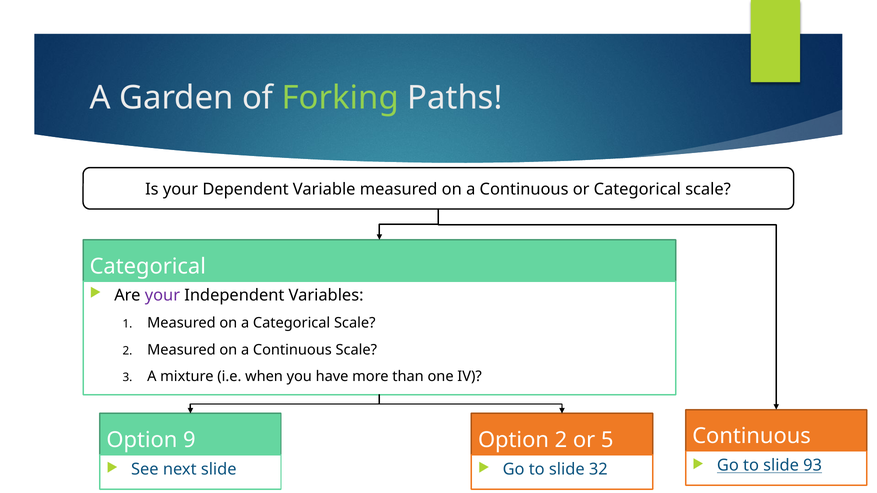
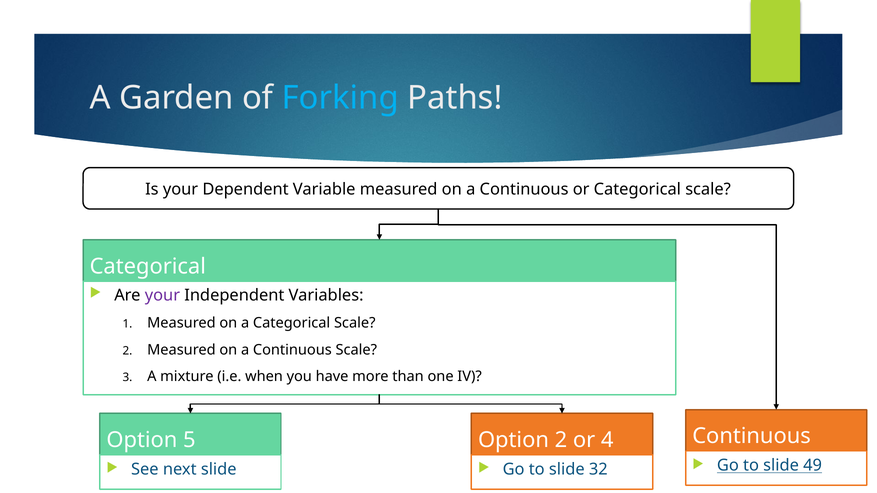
Forking colour: light green -> light blue (340, 98)
9: 9 -> 5 (189, 440)
5: 5 -> 4 (607, 440)
93: 93 -> 49 (813, 466)
